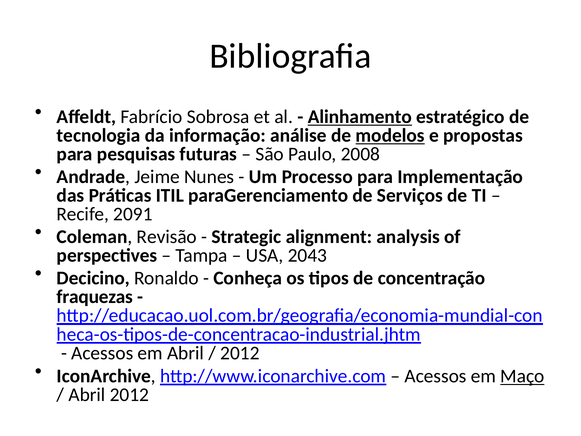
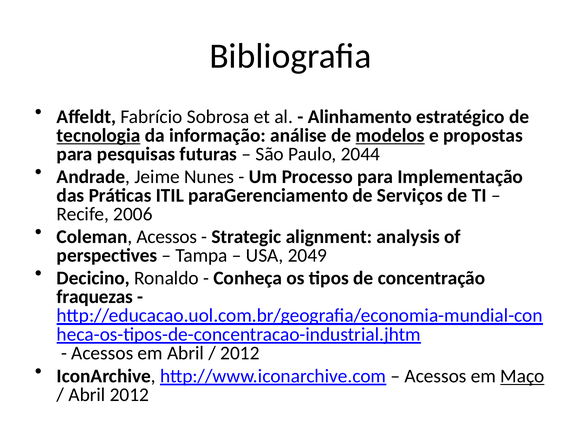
Alinhamento underline: present -> none (360, 117)
tecnologia underline: none -> present (99, 135)
2008: 2008 -> 2044 (360, 154)
2091: 2091 -> 2006 (133, 214)
Coleman Revisão: Revisão -> Acessos (167, 237)
2043: 2043 -> 2049 (307, 255)
